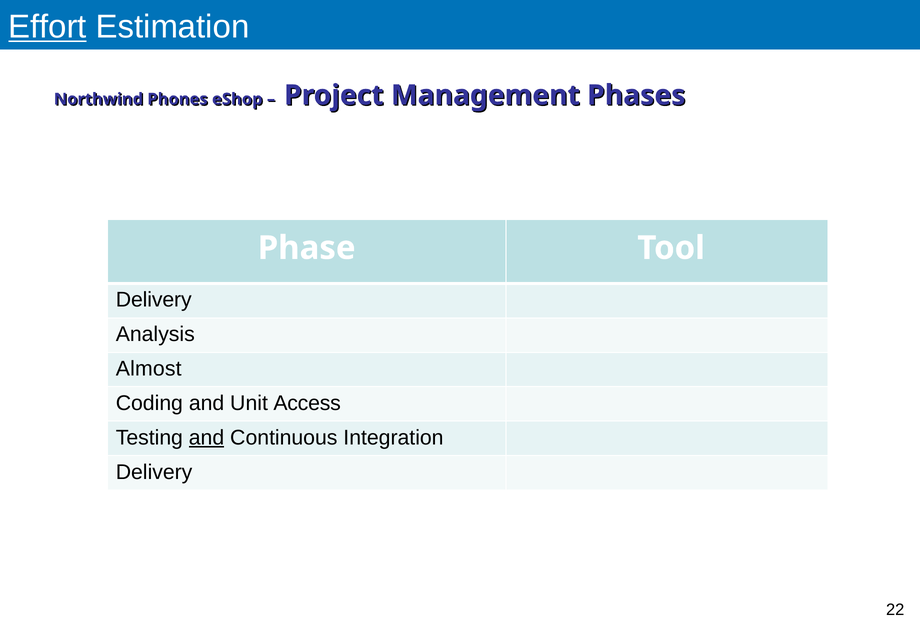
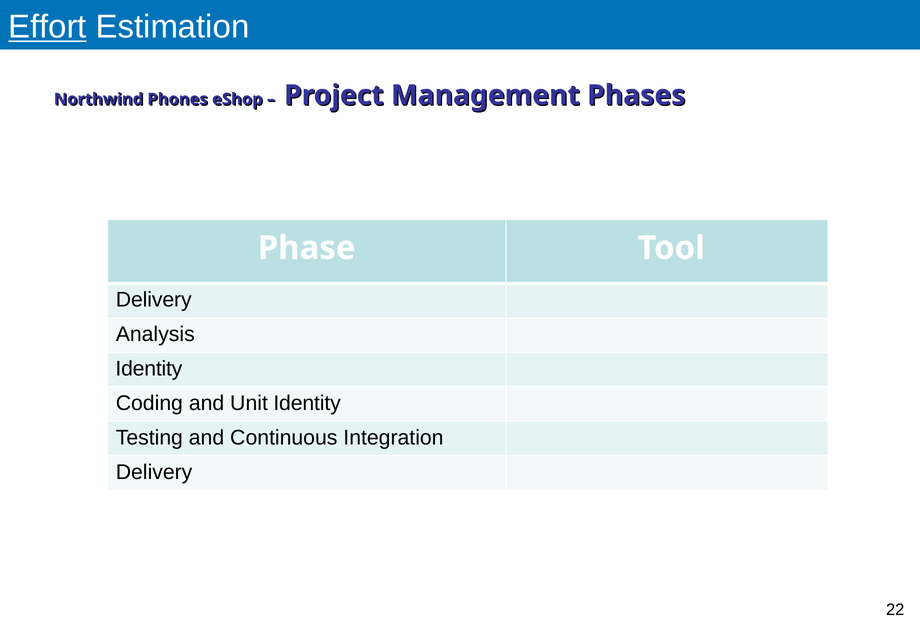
Almost: Almost -> Identity (149, 369)
Unit Access: Access -> Identity (307, 403)
and underline: present -> none (206, 438)
